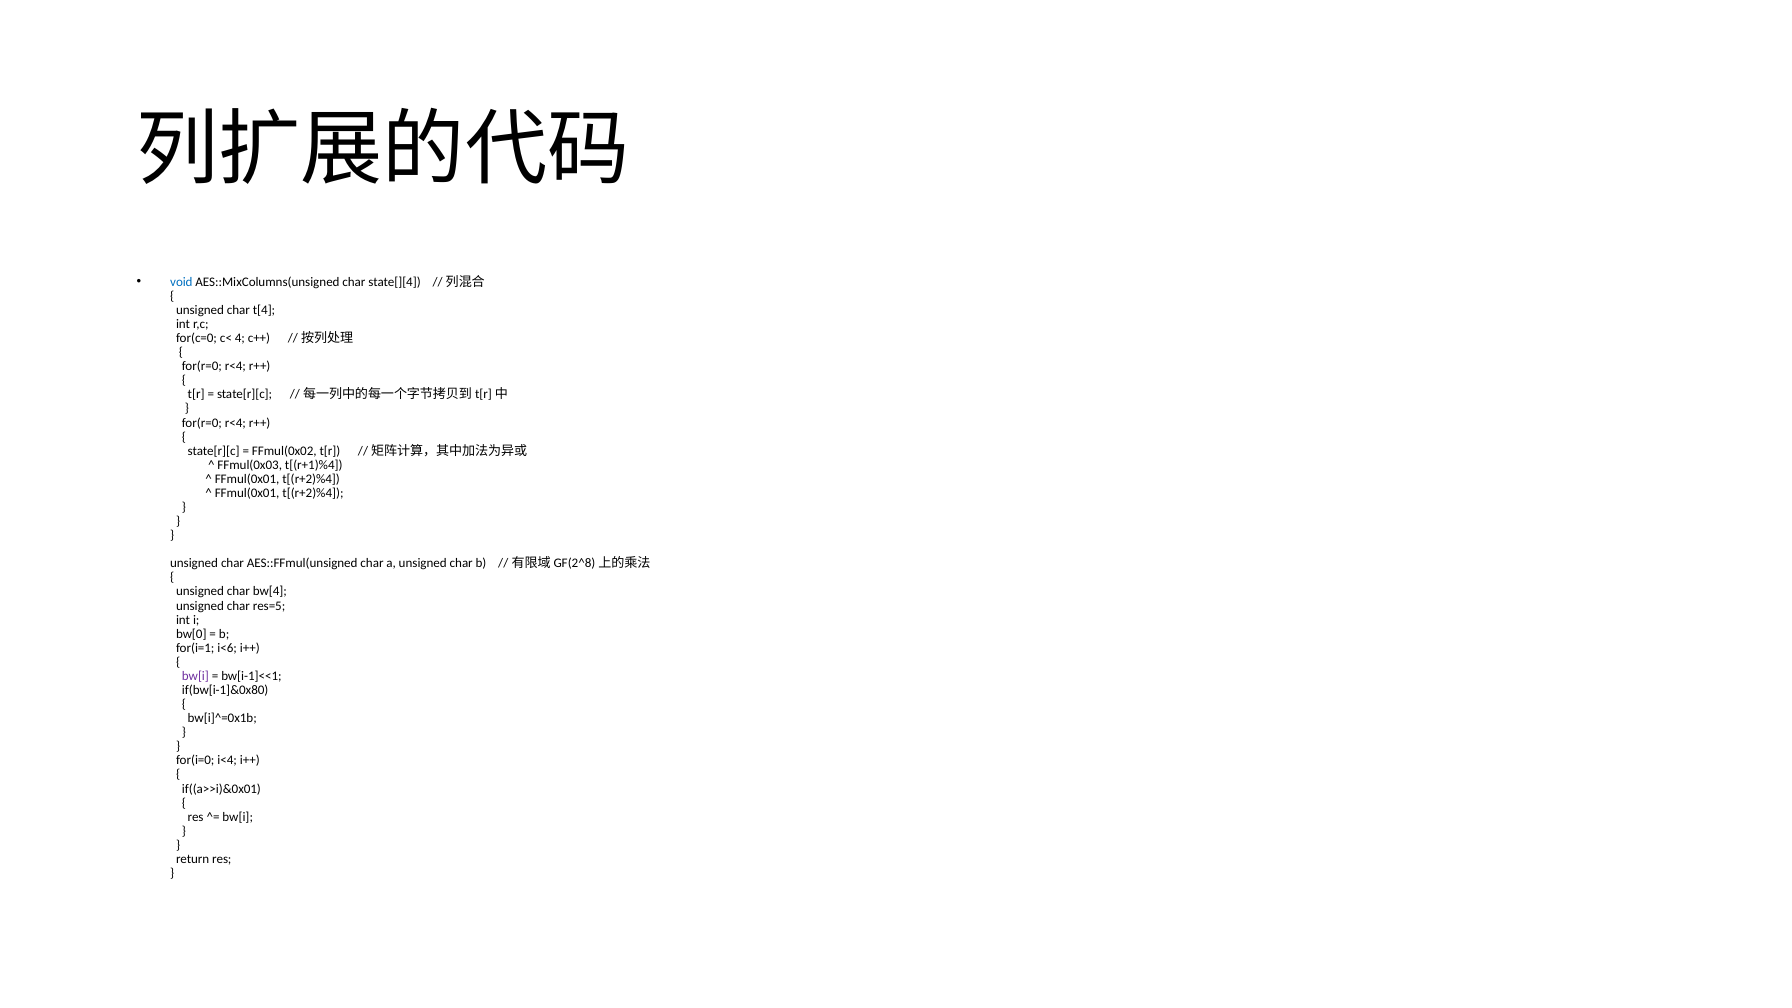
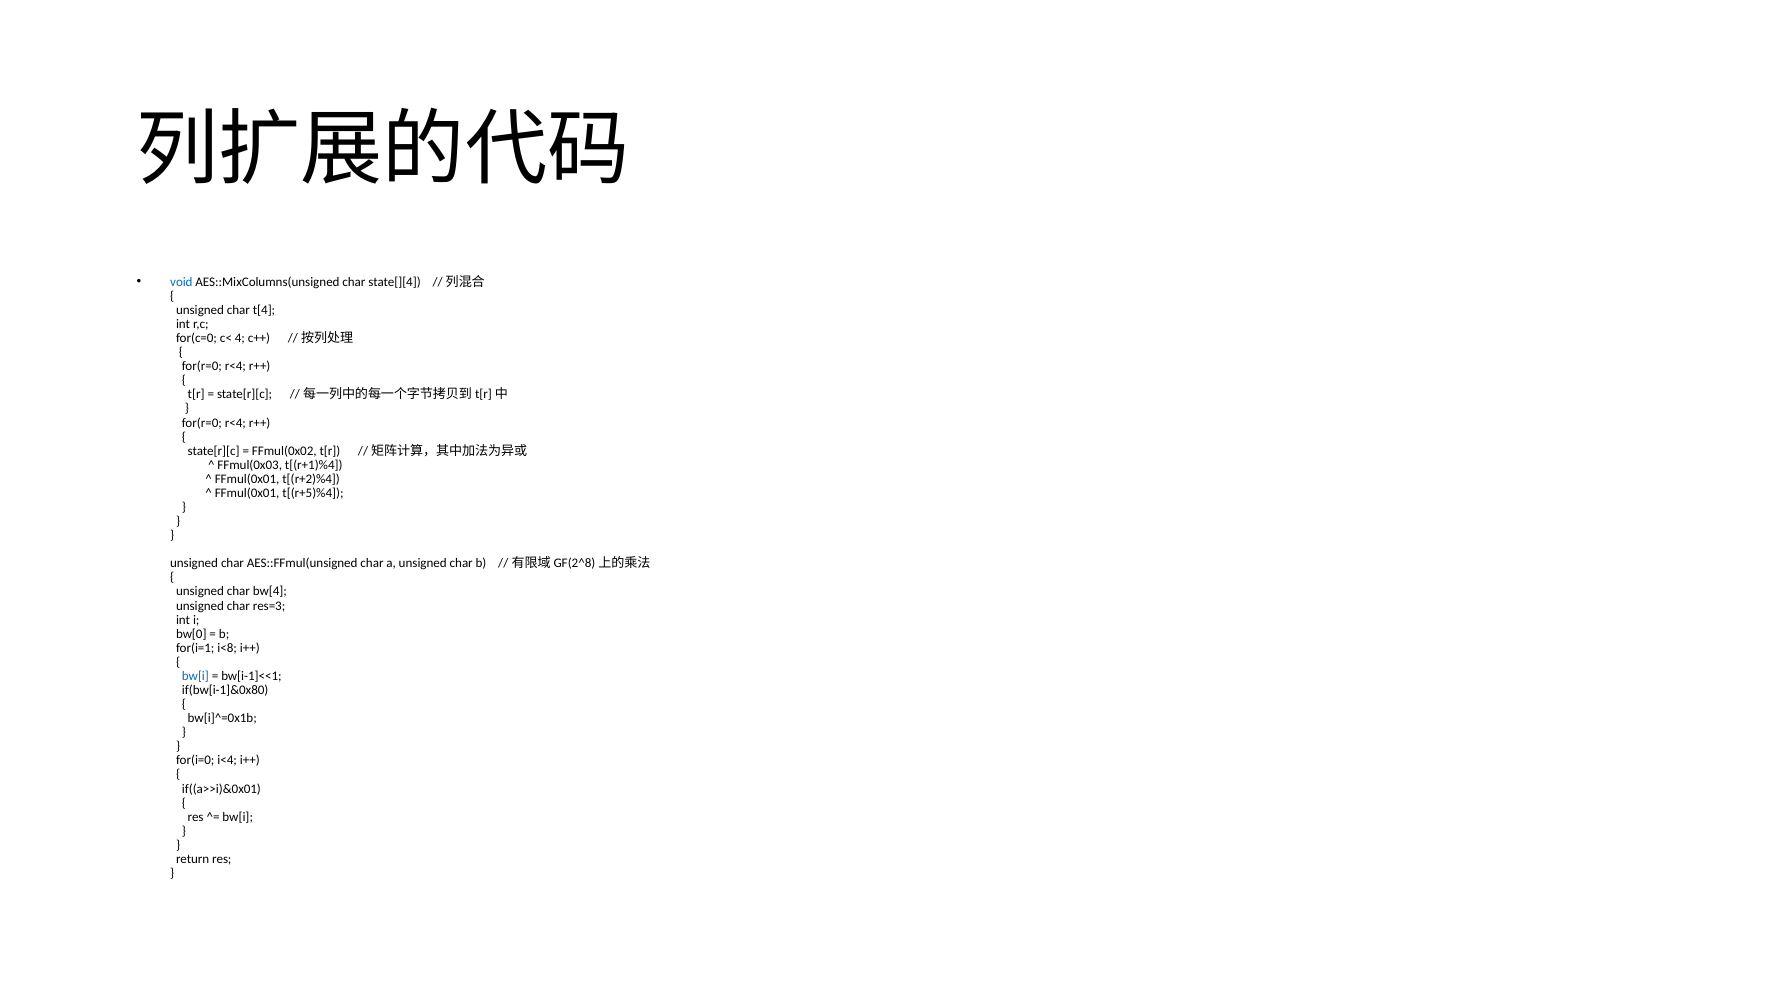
t[(r+2)%4: t[(r+2)%4 -> t[(r+5)%4 (313, 493)
res=5: res=5 -> res=3 (269, 606)
i<6: i<6 -> i<8 (227, 648)
bw[i colour: purple -> blue (195, 676)
